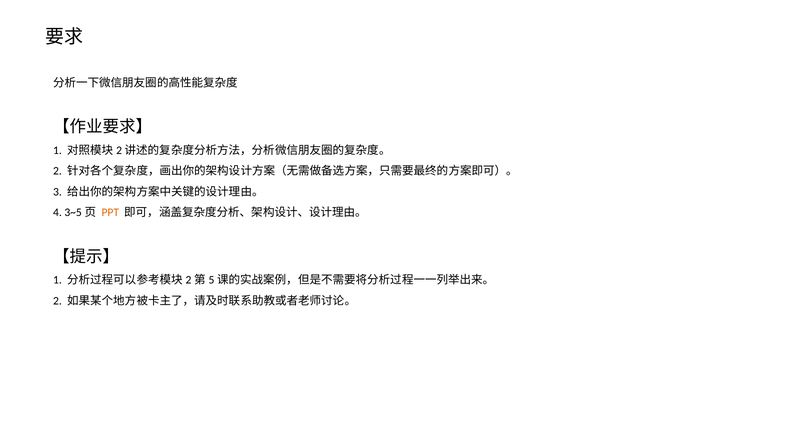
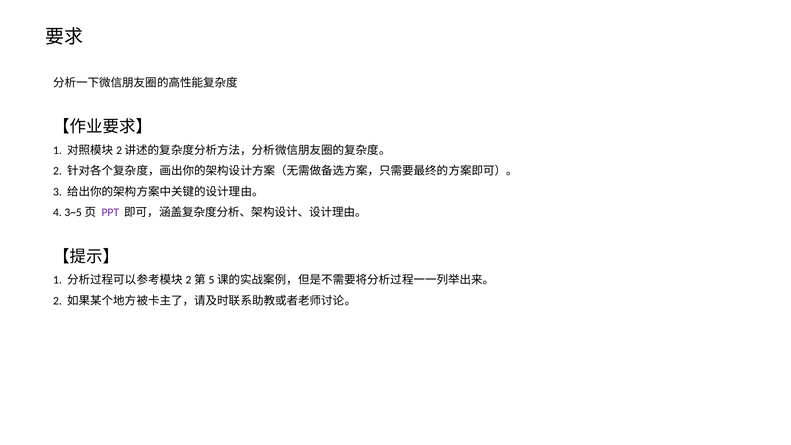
PPT colour: orange -> purple (110, 213)
